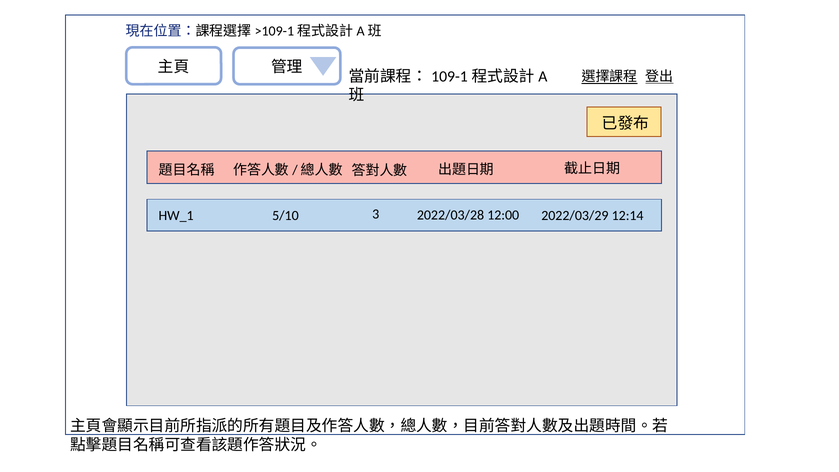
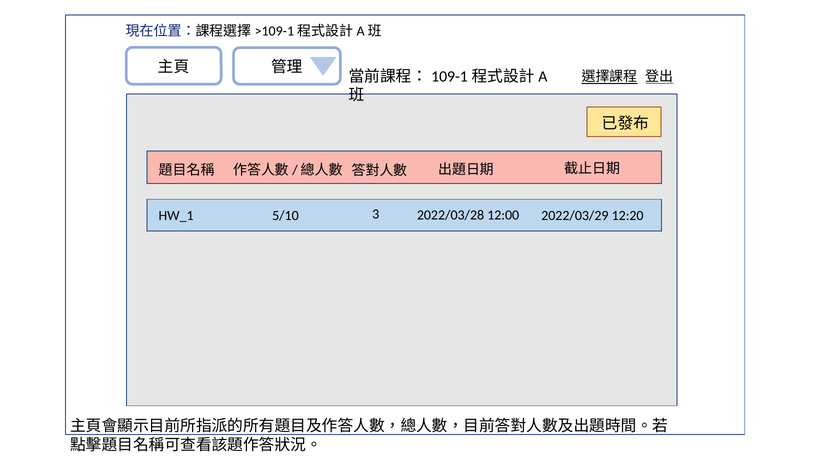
12:14: 12:14 -> 12:20 (628, 216)
